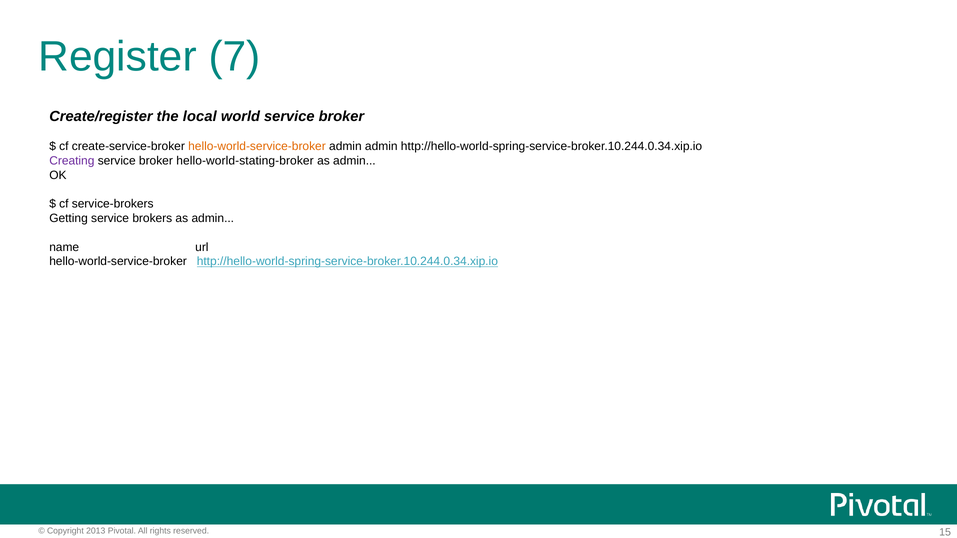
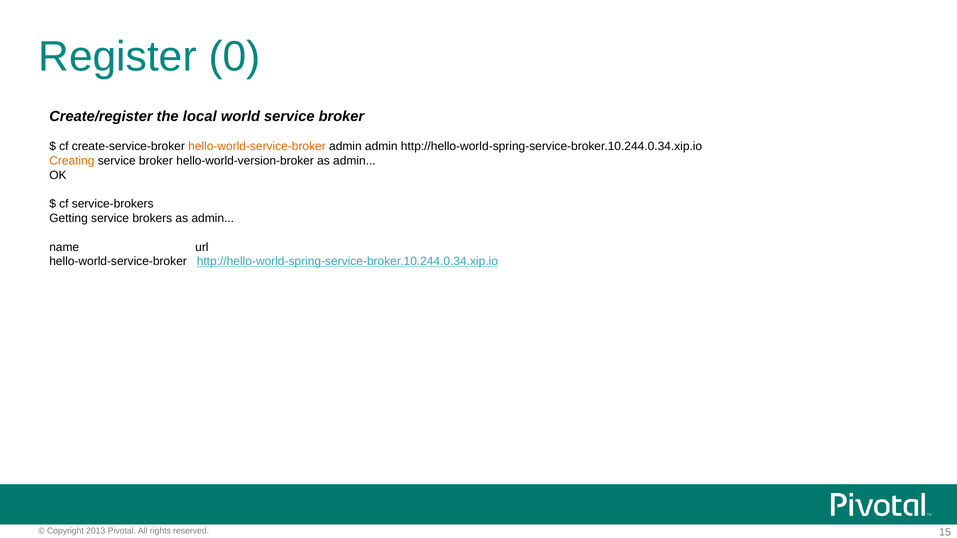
7: 7 -> 0 (235, 57)
Creating colour: purple -> orange (72, 161)
hello-world-stating-broker: hello-world-stating-broker -> hello-world-version-broker (245, 161)
